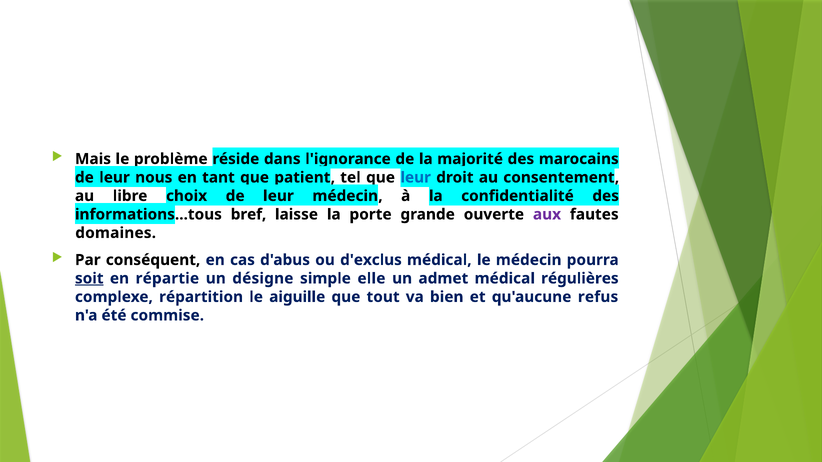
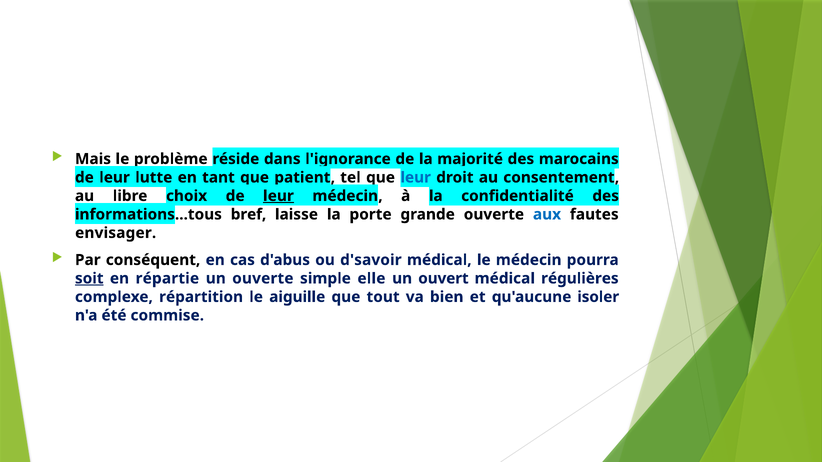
nous: nous -> lutte (154, 178)
leur underline: none -> present (278, 196)
aux colour: purple -> blue (547, 215)
domaines: domaines -> envisager (116, 233)
d'exclus: d'exclus -> d'savoir (371, 260)
un désigne: désigne -> ouverte (263, 279)
admet: admet -> ouvert (443, 279)
refus: refus -> isoler (598, 297)
